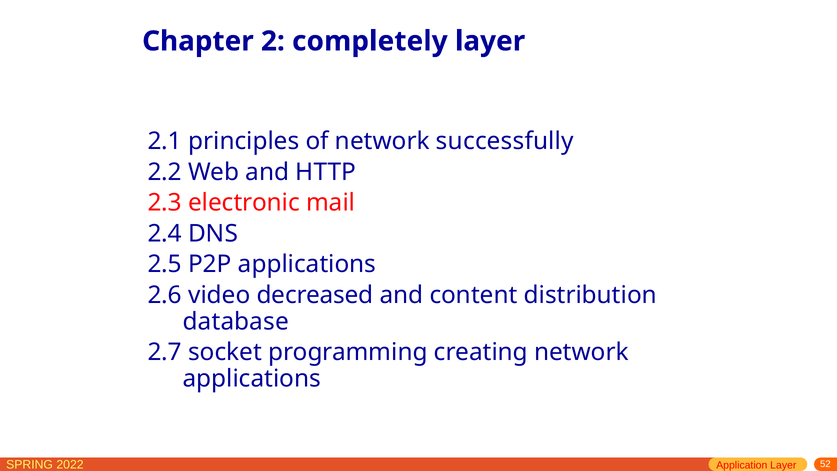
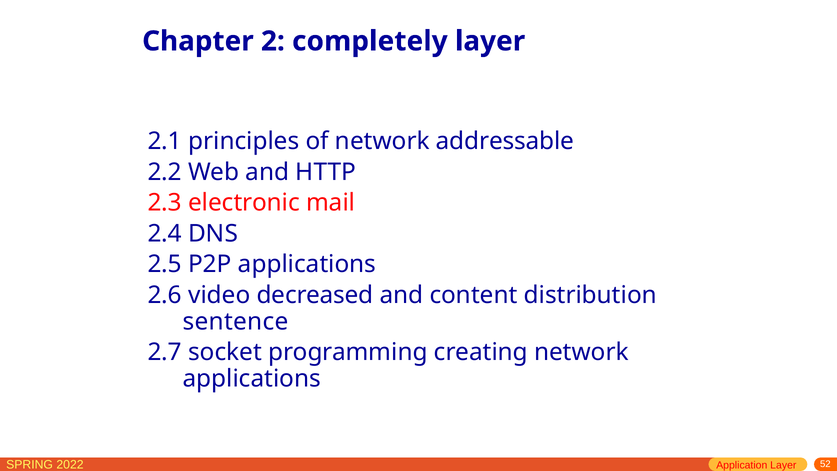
successfully: successfully -> addressable (505, 141)
database: database -> sentence (236, 321)
